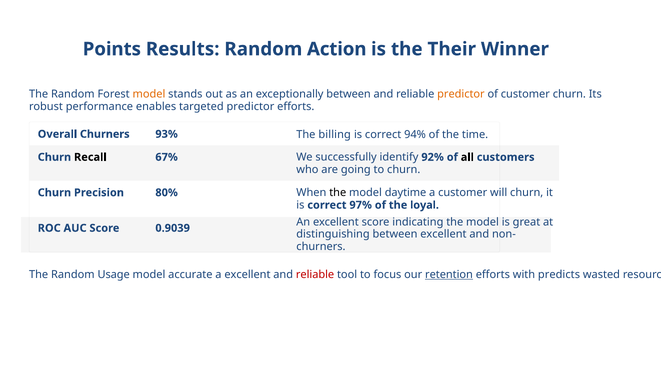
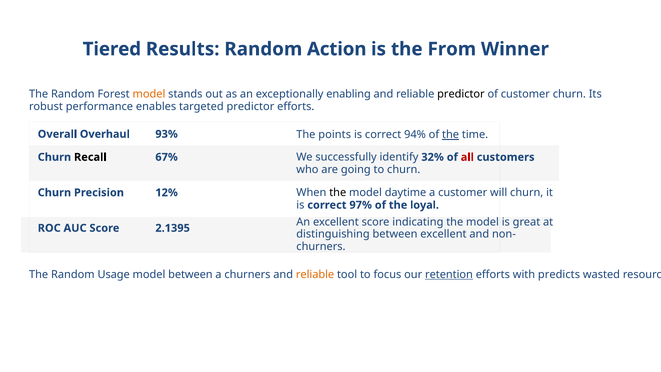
Points: Points -> Tiered (112, 49)
Their: Their -> From (452, 49)
exceptionally between: between -> enabling (349, 94)
predictor colour: orange -> black (461, 94)
Overall Churners: Churners -> Overhaul (105, 134)
billing: billing -> points (335, 135)
the underline: none -> present (451, 135)
92%: 92% -> 32% (433, 157)
all colour: black -> red (467, 157)
80%: 80% -> 12% (167, 193)
0.9039: 0.9039 -> 2.1395 (173, 228)
model accurate: accurate -> between (190, 275)
a excellent: excellent -> churners (247, 275)
reliable colour: red -> orange (315, 275)
